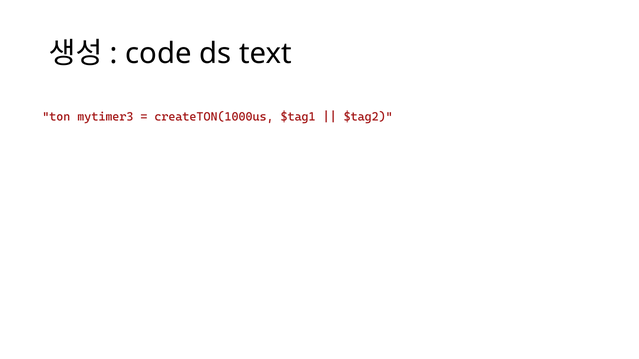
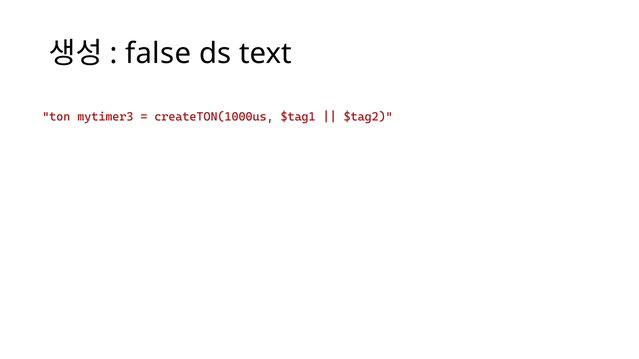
code: code -> false (158, 54)
